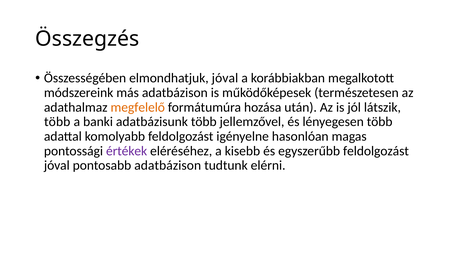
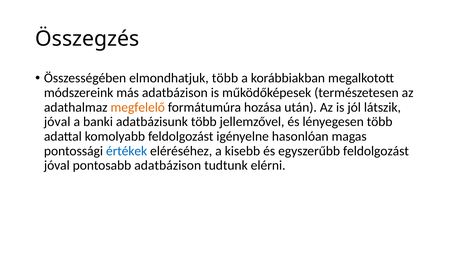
elmondhatjuk jóval: jóval -> több (225, 78)
több: több -> jóval (57, 122)
értékek colour: purple -> blue (127, 151)
